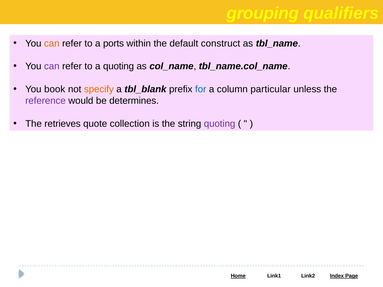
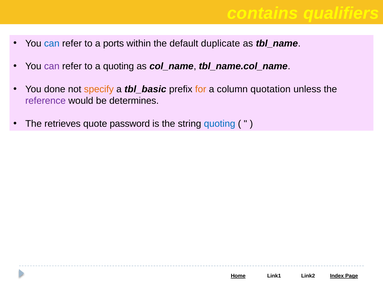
grouping: grouping -> contains (263, 13)
can colour: orange -> blue (52, 43)
construct: construct -> duplicate (221, 43)
book: book -> done (55, 89)
tbl_blank: tbl_blank -> tbl_basic (145, 89)
for colour: blue -> orange (201, 89)
particular: particular -> quotation (271, 89)
collection: collection -> password (130, 124)
quoting colour: purple -> blue (220, 124)
